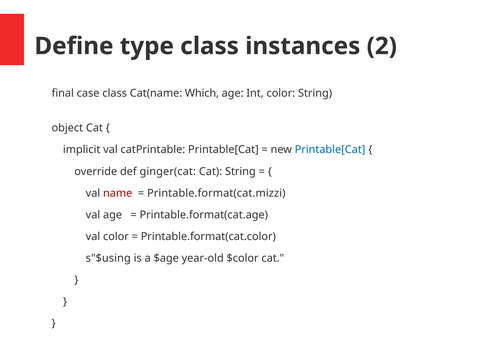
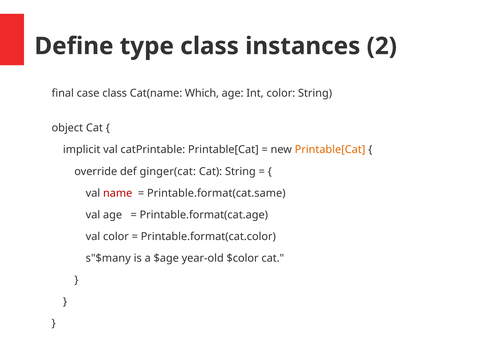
Printable[Cat colour: blue -> orange (330, 150)
Printable.format(cat.mizzi: Printable.format(cat.mizzi -> Printable.format(cat.same (216, 193)
s"$using: s"$using -> s"$many (108, 258)
